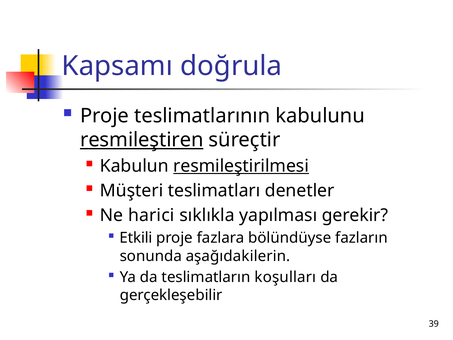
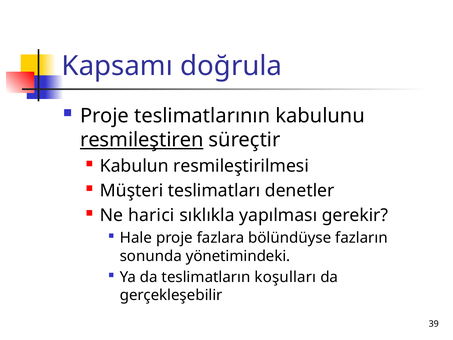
resmileştirilmesi underline: present -> none (241, 166)
Etkili: Etkili -> Hale (136, 238)
aşağıdakilerin: aşağıdakilerin -> yönetimindeki (238, 256)
